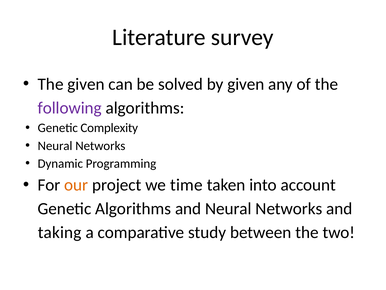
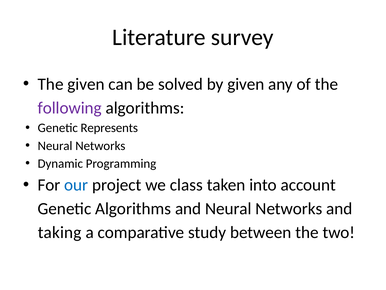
Complexity: Complexity -> Represents (109, 128)
our colour: orange -> blue (76, 185)
time: time -> class (186, 185)
